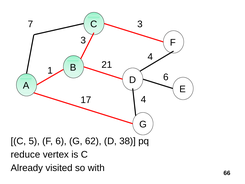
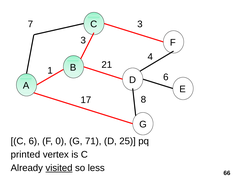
17 4: 4 -> 8 (143, 99)
C 5: 5 -> 6 (34, 141)
F 6: 6 -> 0 (61, 141)
62: 62 -> 71 (93, 141)
38: 38 -> 25 (128, 141)
reduce: reduce -> printed (25, 154)
visited underline: none -> present (59, 168)
with: with -> less (96, 168)
